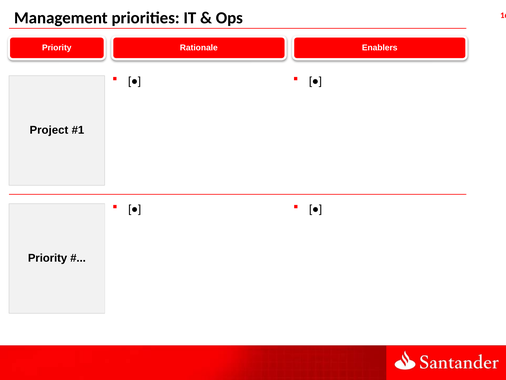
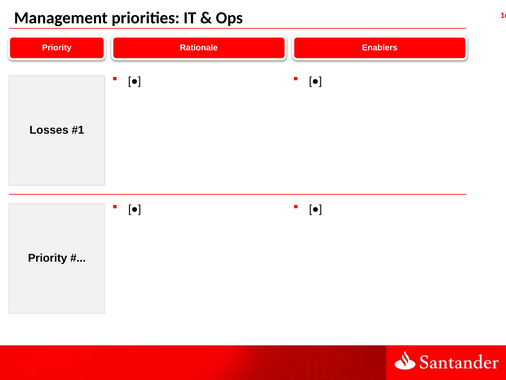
Project: Project -> Losses (49, 130)
